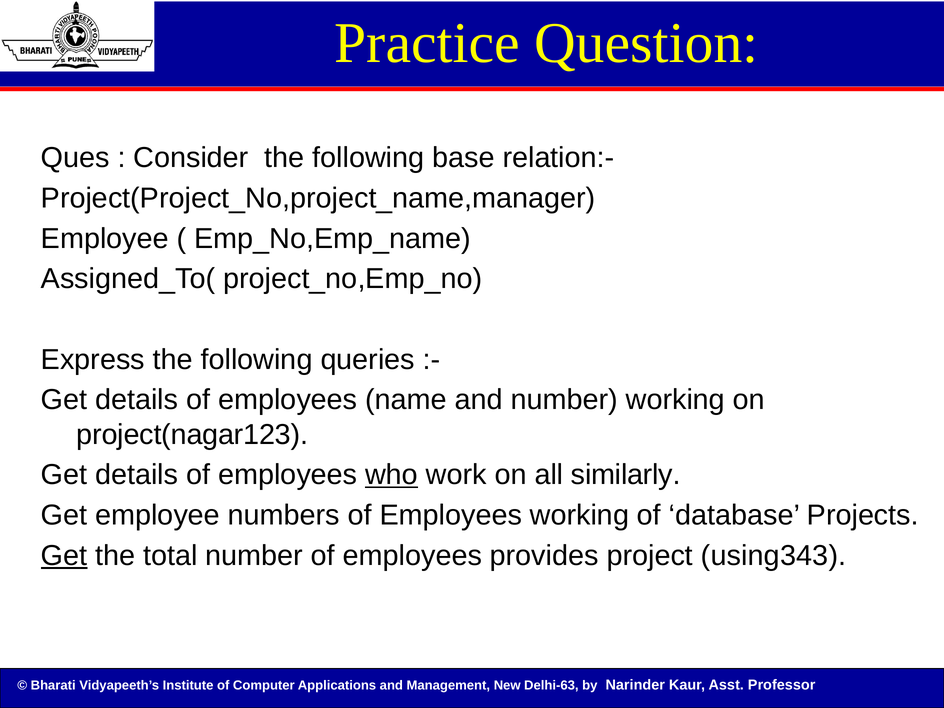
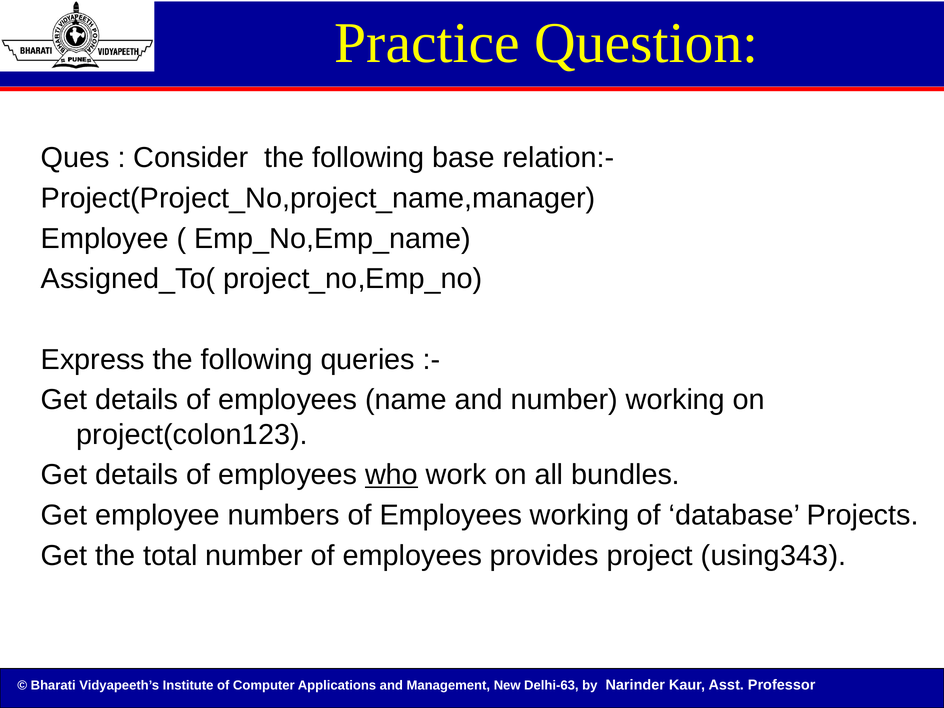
project(nagar123: project(nagar123 -> project(colon123 (192, 435)
similarly: similarly -> bundles (626, 475)
Get underline: present -> none (64, 556)
